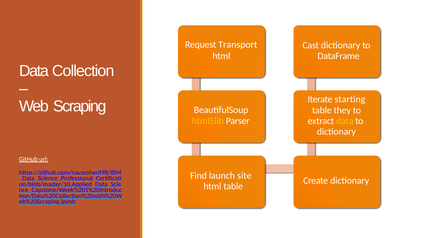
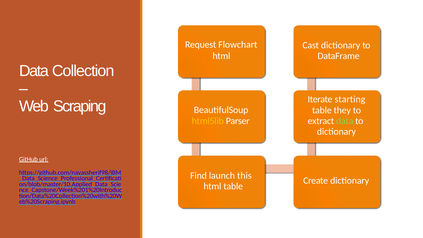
Transport: Transport -> Flowchart (238, 45)
data colour: yellow -> light green (345, 121)
site: site -> this (244, 176)
